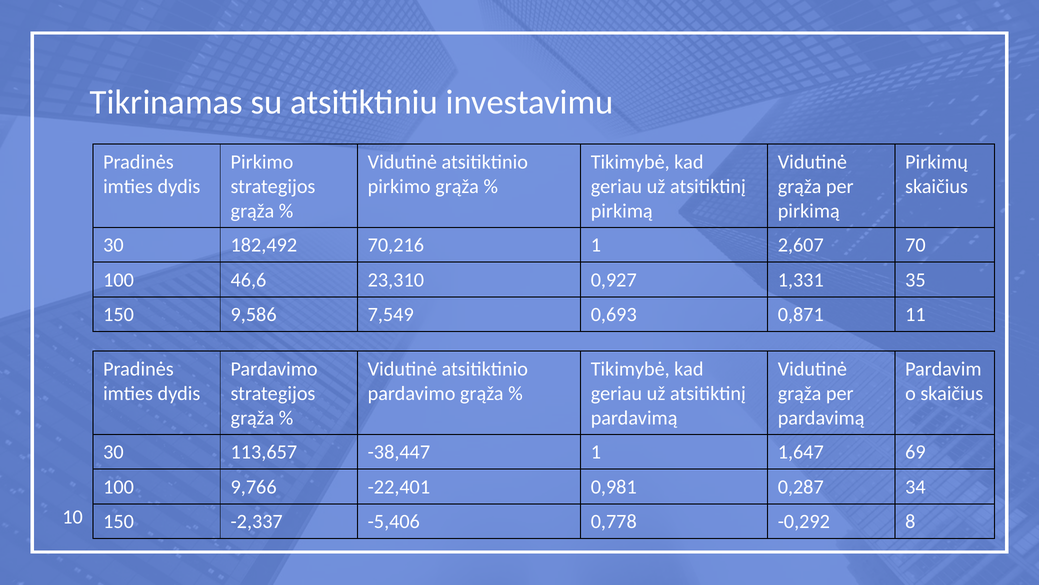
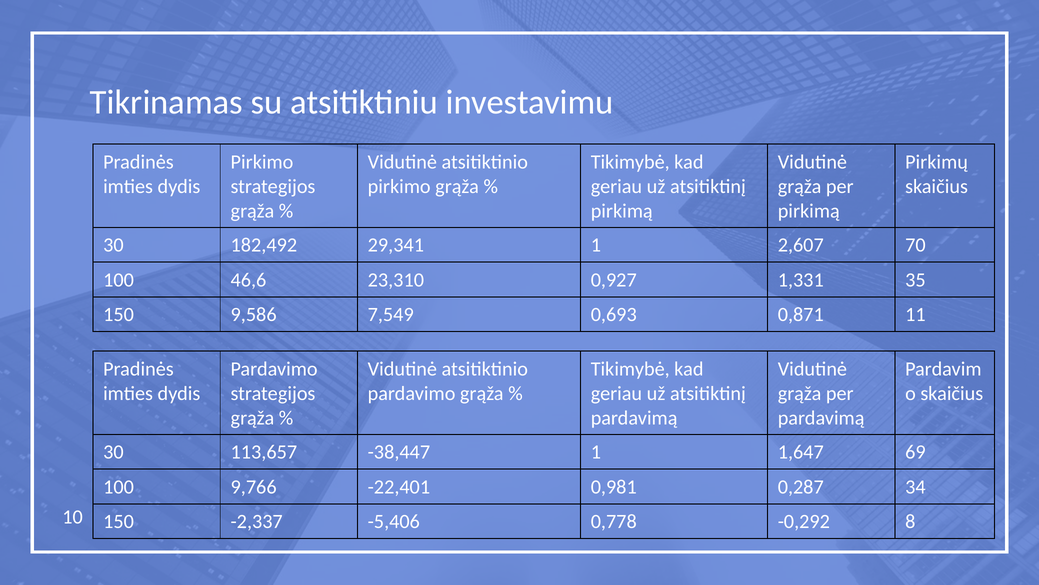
70,216: 70,216 -> 29,341 (396, 245)
